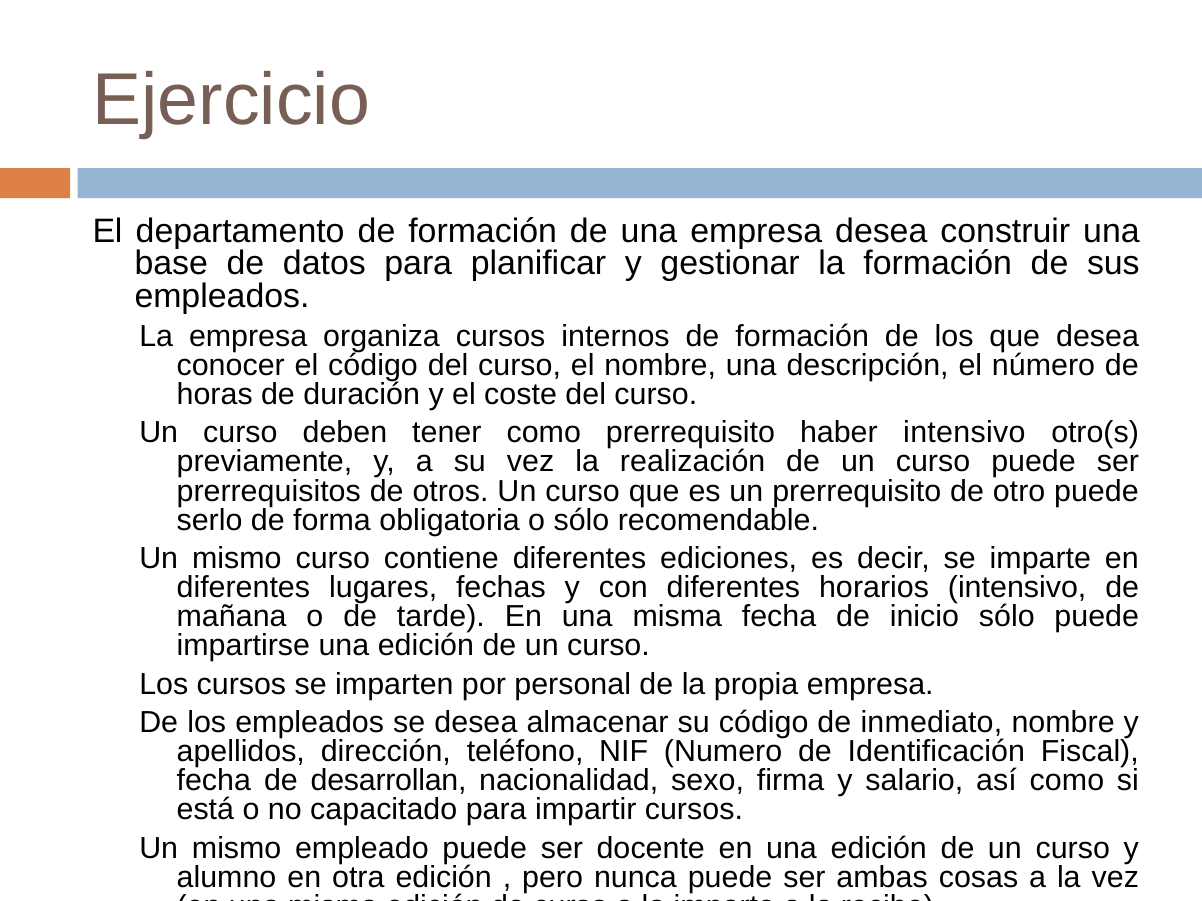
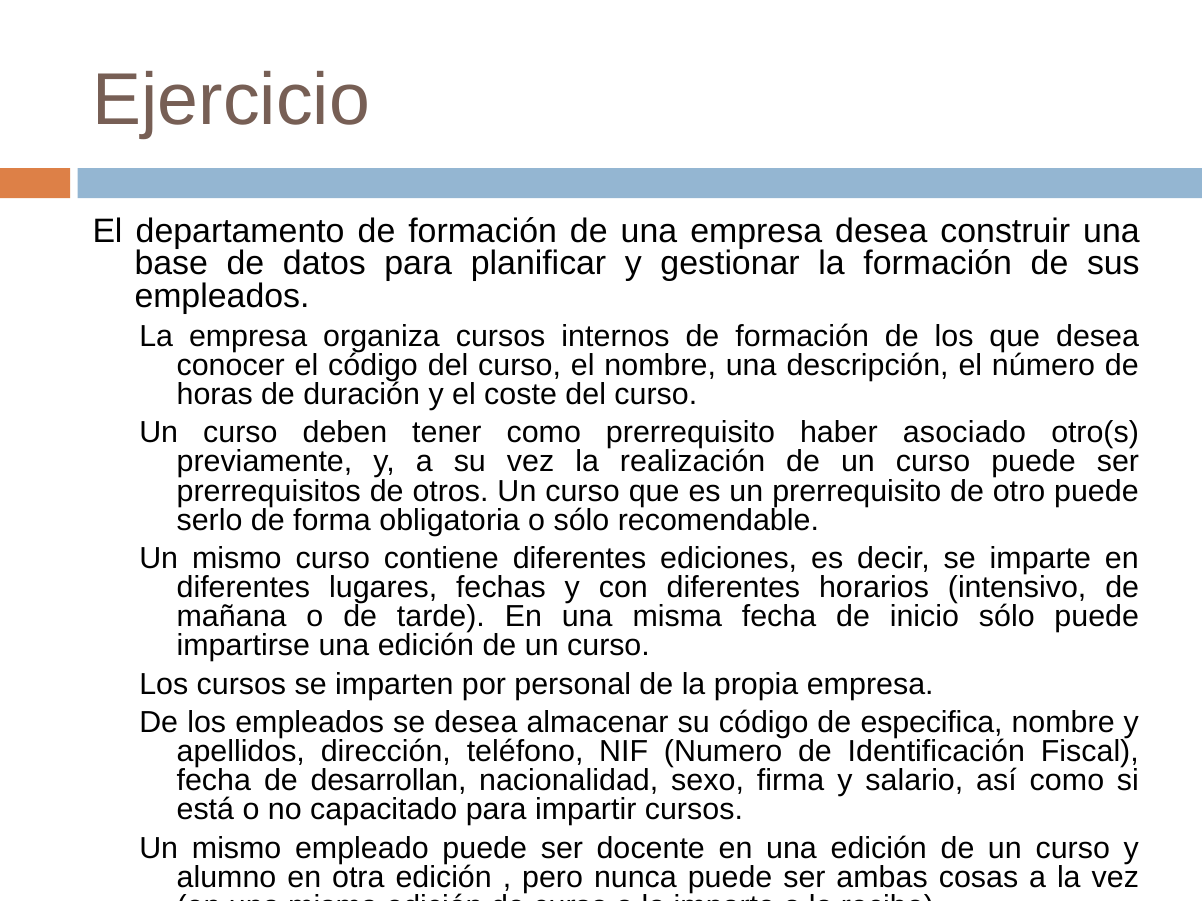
haber intensivo: intensivo -> asociado (964, 433)
inmediato: inmediato -> especifica (932, 723)
